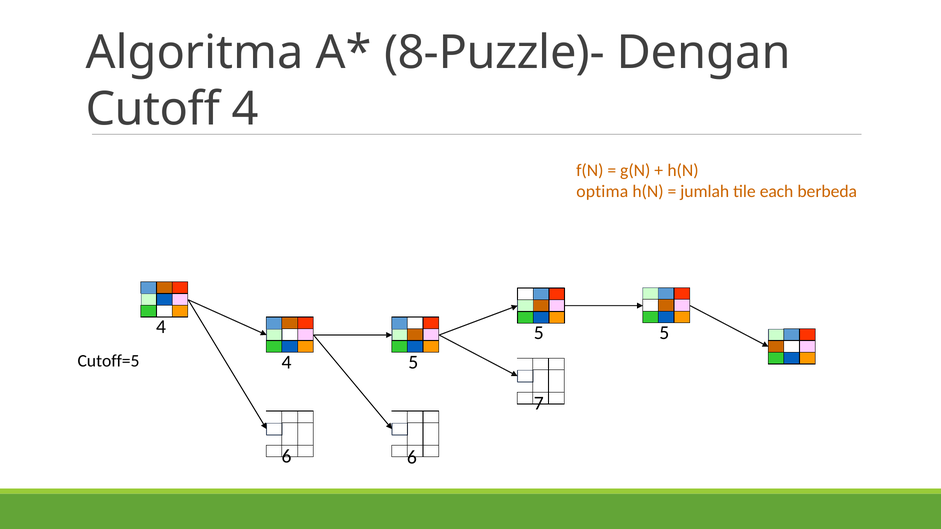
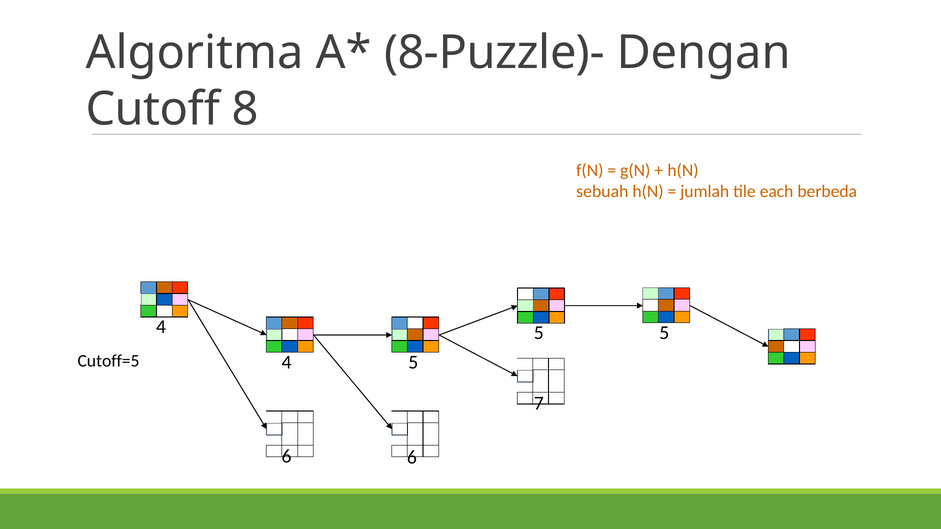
Cutoff 4: 4 -> 8 (245, 109)
optima: optima -> sebuah (602, 192)
